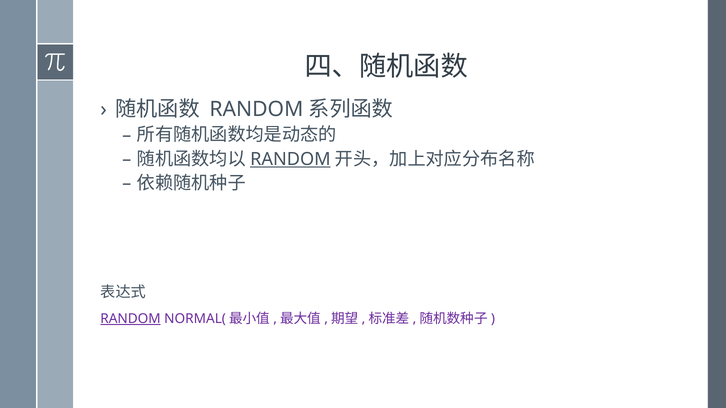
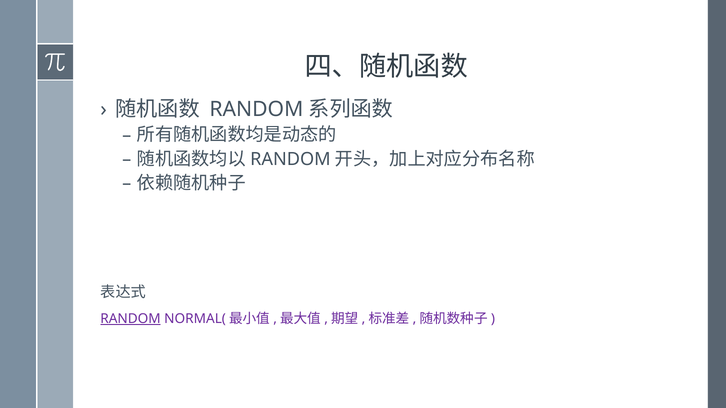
RANDOM underline: present -> none (290, 159)
